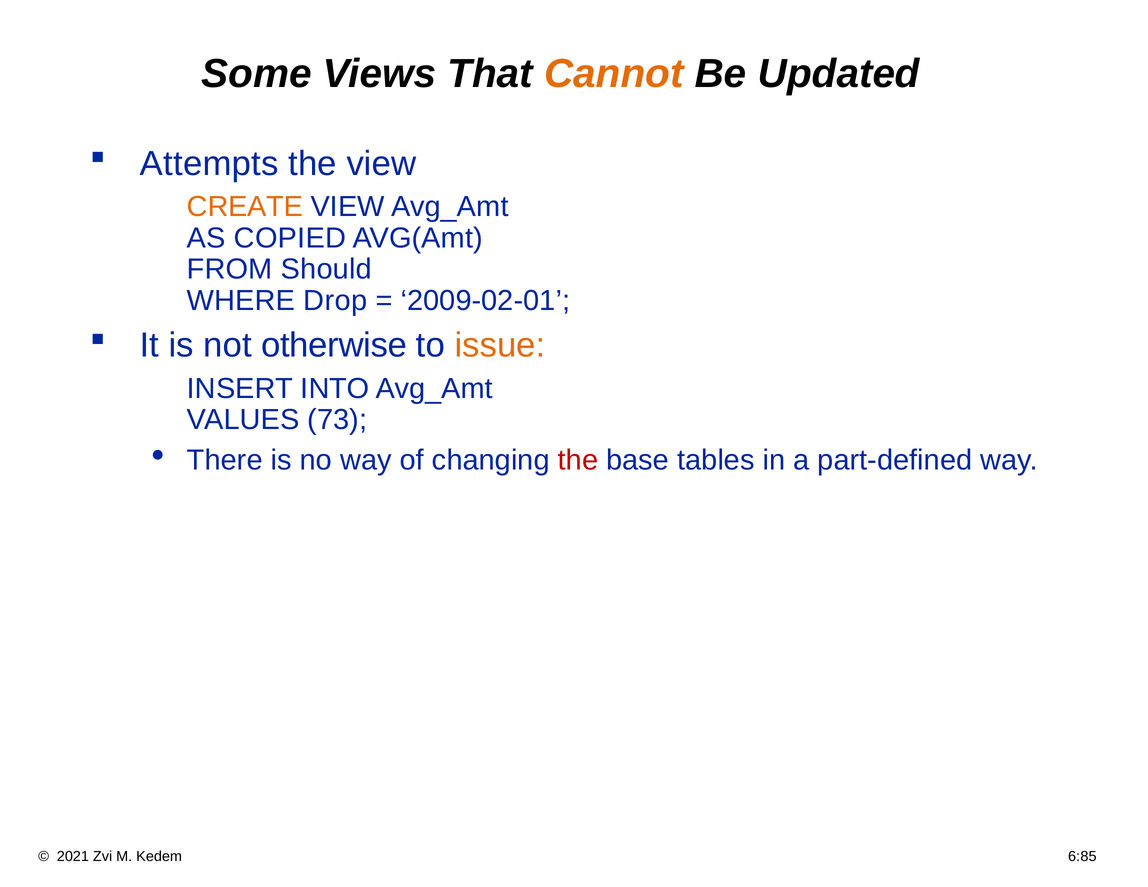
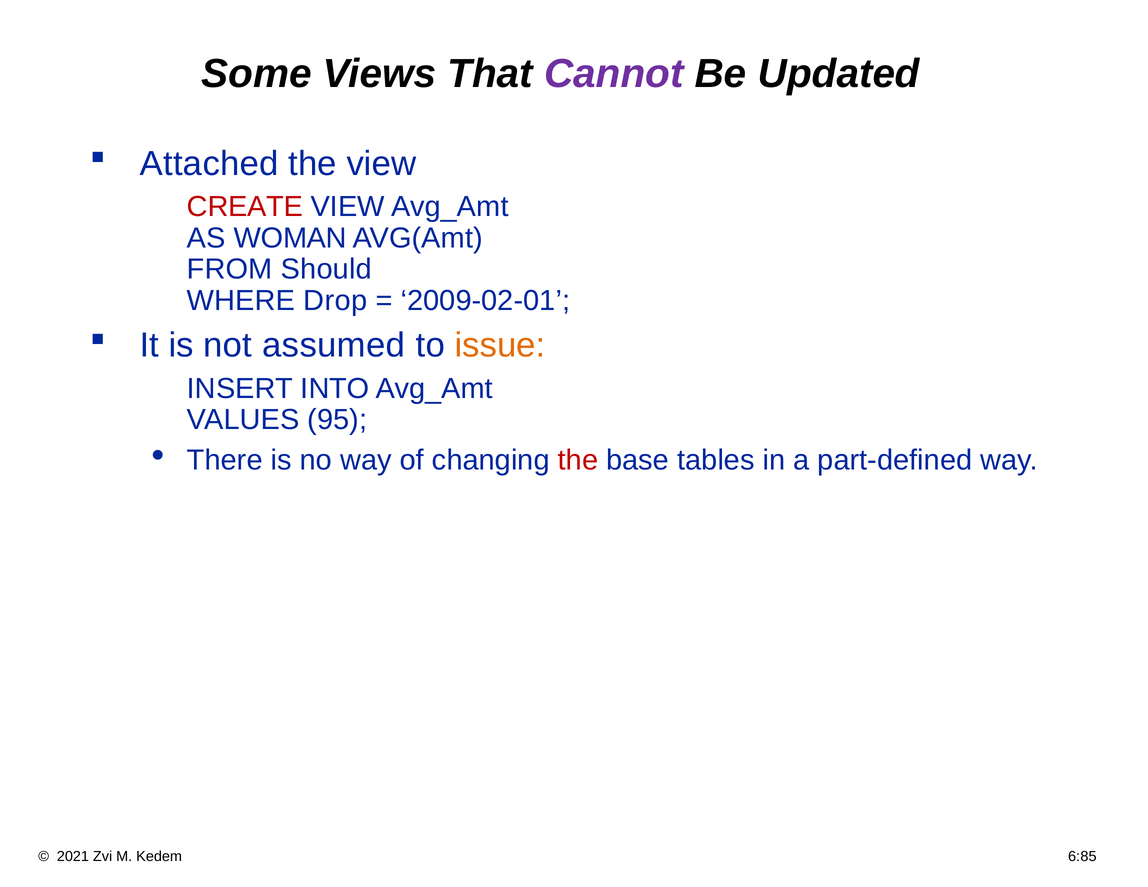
Cannot colour: orange -> purple (614, 74)
Attempts: Attempts -> Attached (209, 164)
CREATE colour: orange -> red (245, 207)
COPIED: COPIED -> WOMAN (290, 238)
otherwise: otherwise -> assumed (334, 345)
73: 73 -> 95 (337, 420)
